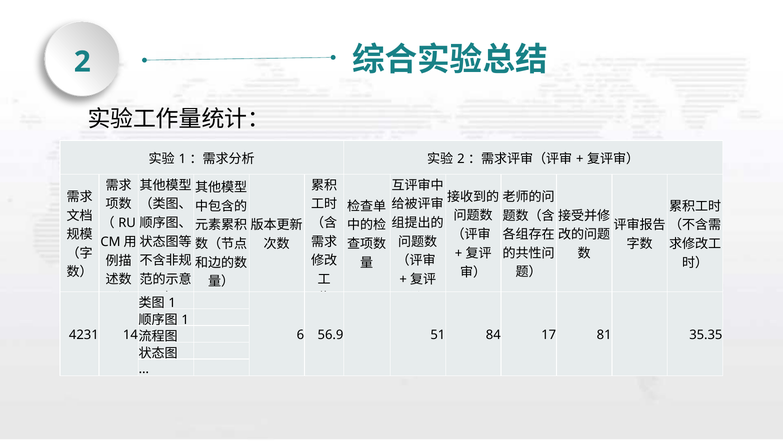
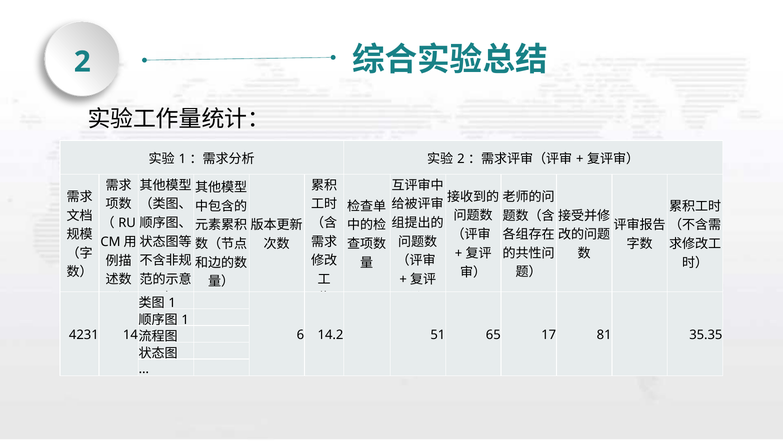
56.9: 56.9 -> 14.2 (330, 334)
84: 84 -> 65 (493, 334)
